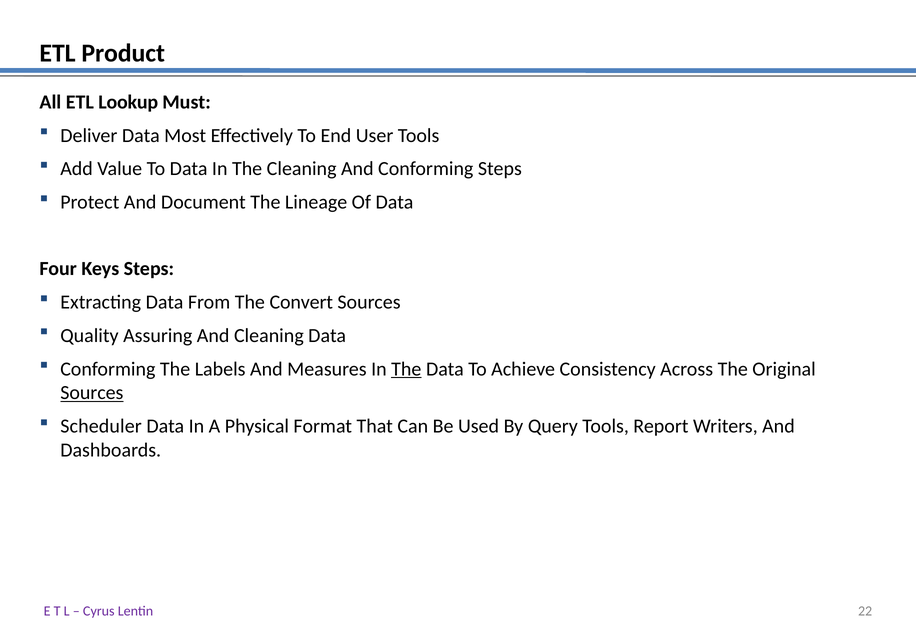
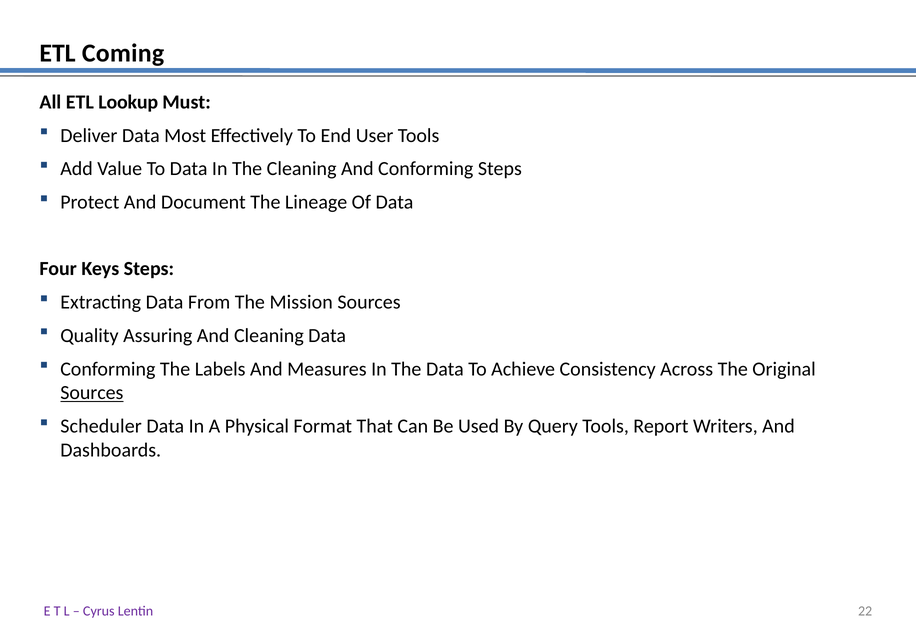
Product: Product -> Coming (123, 53)
Convert: Convert -> Mission (301, 302)
The underline: present -> none (406, 369)
